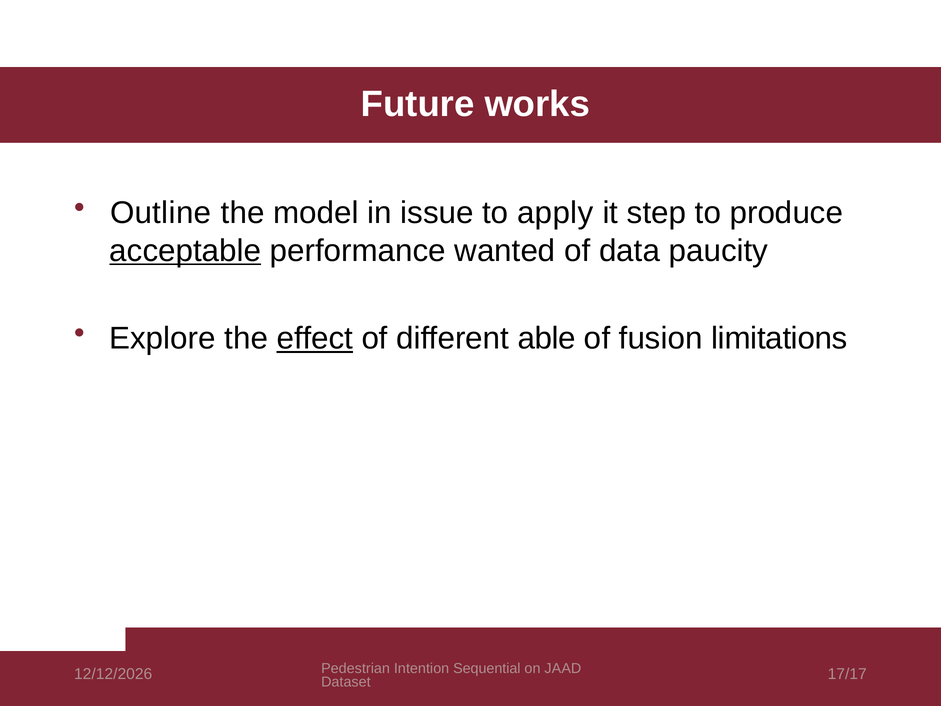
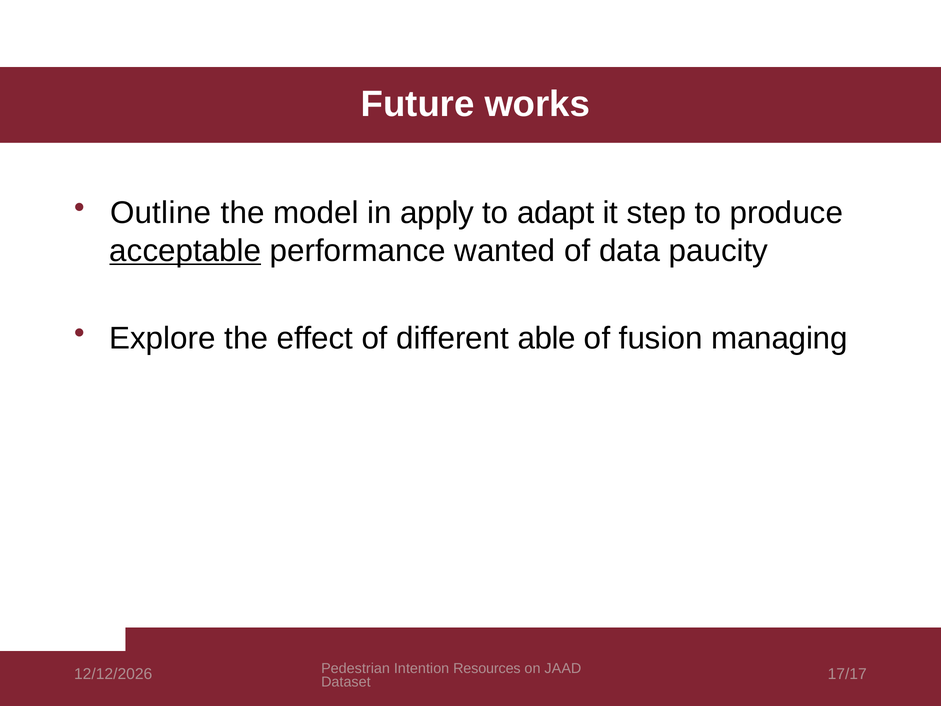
issue: issue -> apply (437, 213)
apply: apply -> adapt (556, 213)
effect underline: present -> none (315, 338)
limitations: limitations -> managing (779, 338)
Sequential: Sequential -> Resources (487, 668)
